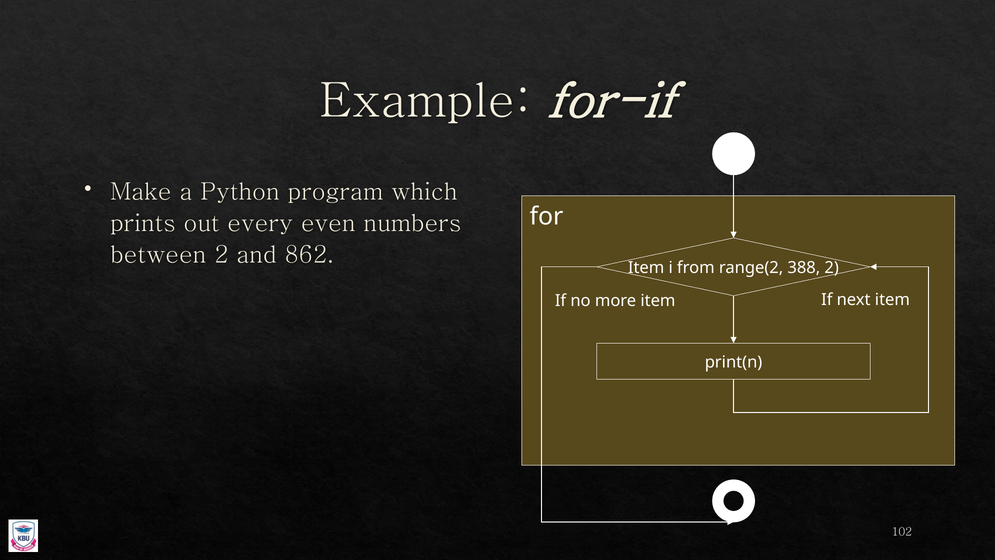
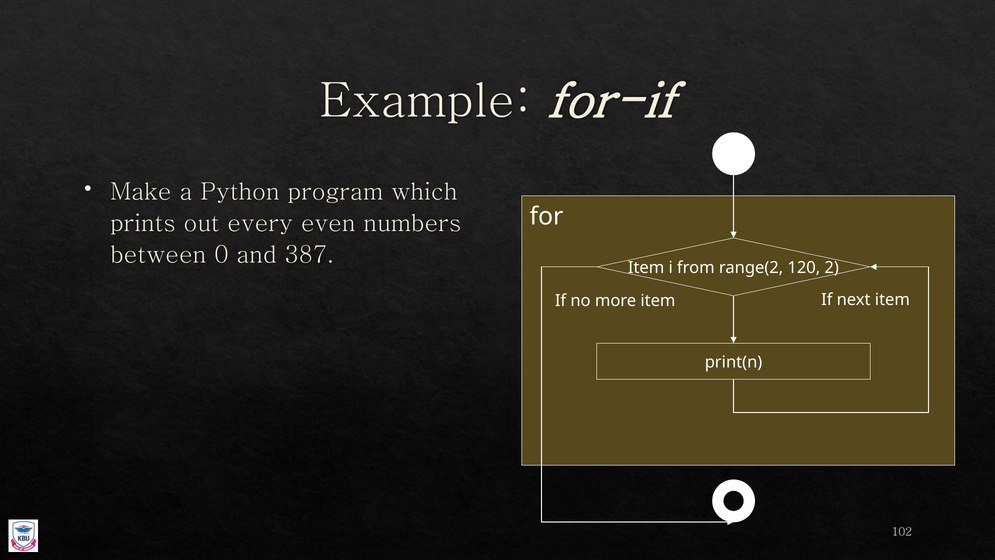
between 2: 2 -> 0 (221, 255)
862: 862 -> 387 (309, 255)
388: 388 -> 120 (804, 268)
